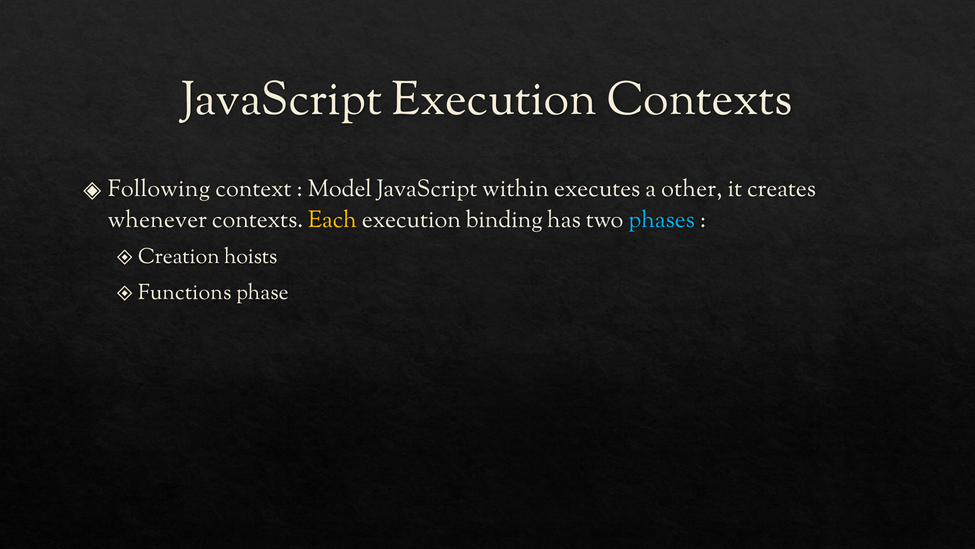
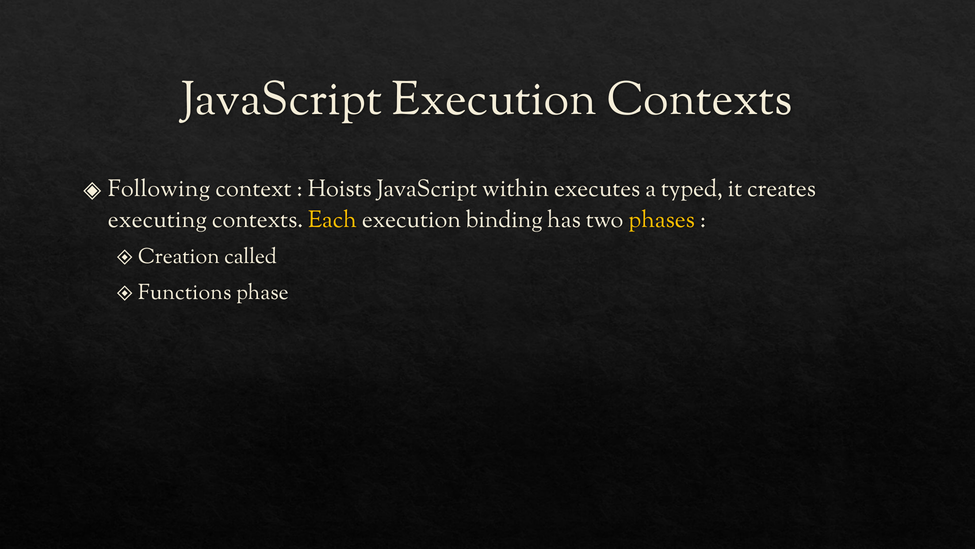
Model: Model -> Hoists (340, 188)
other: other -> typed (692, 188)
whenever: whenever -> executing (157, 219)
phases colour: light blue -> yellow (662, 219)
hoists: hoists -> called (251, 256)
